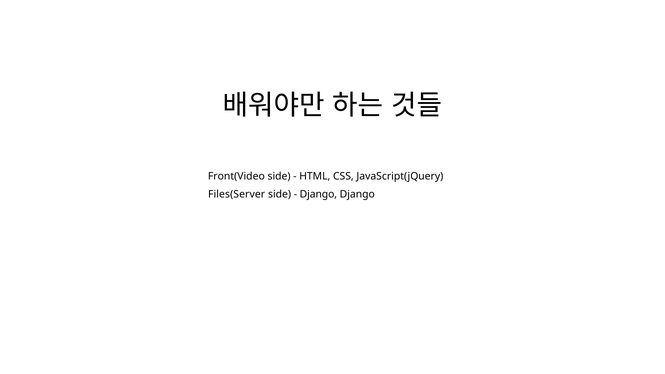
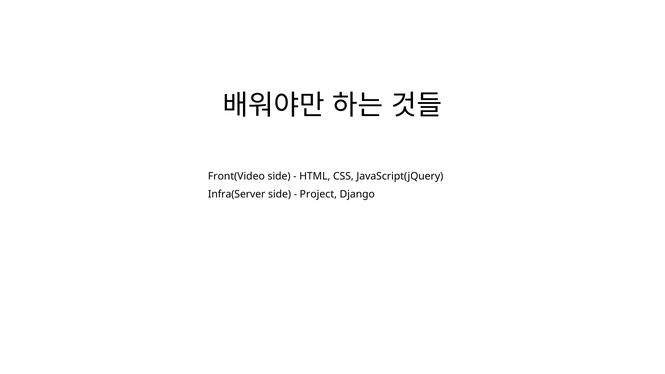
Files(Server: Files(Server -> Infra(Server (237, 194)
Django: Django -> Project (318, 194)
